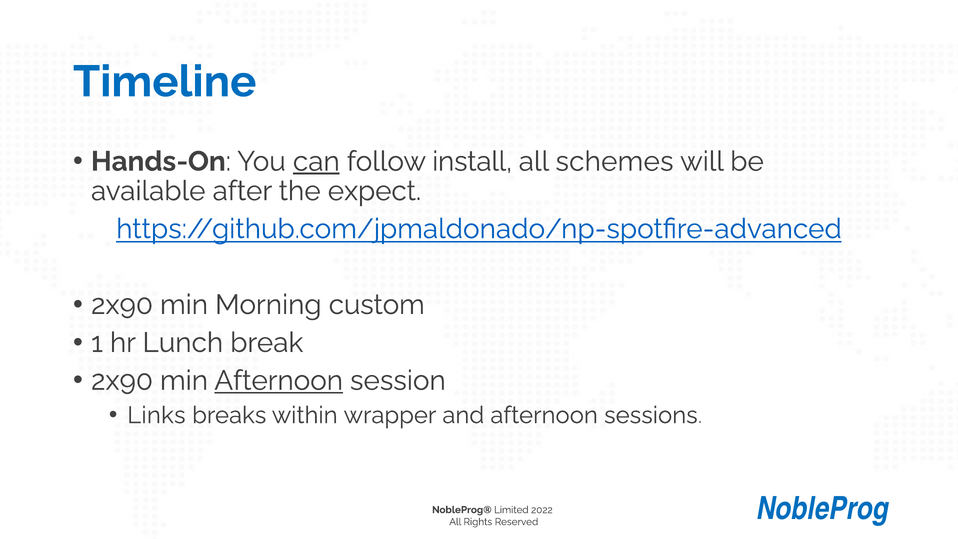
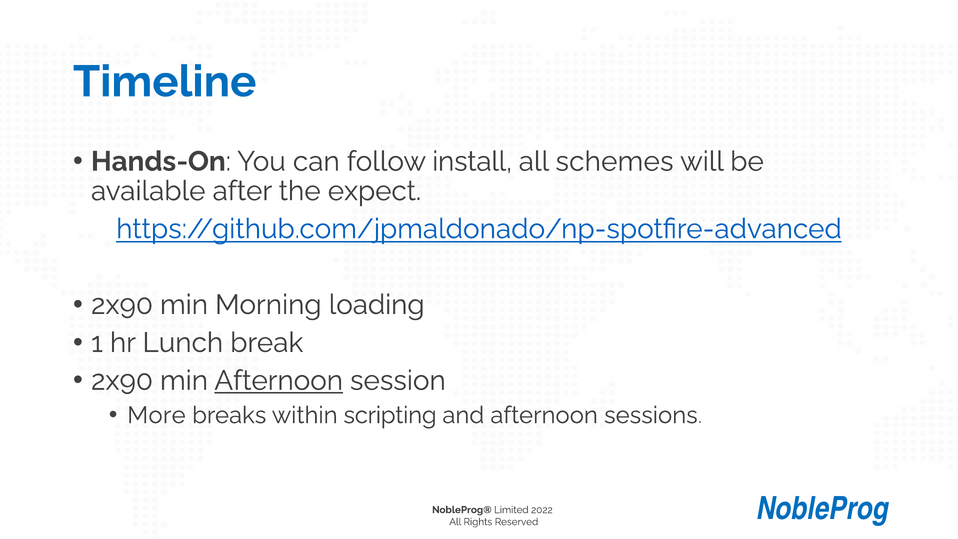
can underline: present -> none (316, 161)
custom: custom -> loading (377, 305)
Links: Links -> More (156, 415)
wrapper: wrapper -> scripting (390, 415)
